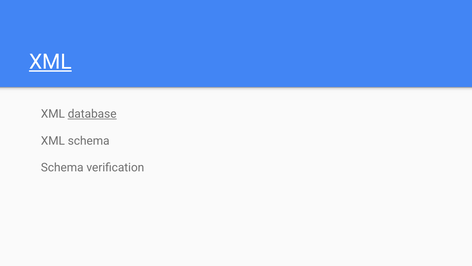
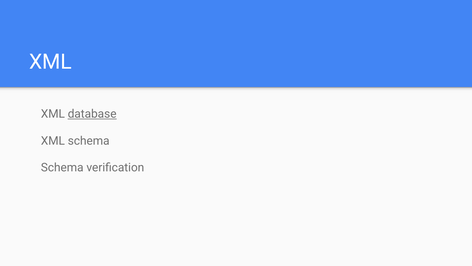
XML underline: present -> none (50, 62)
